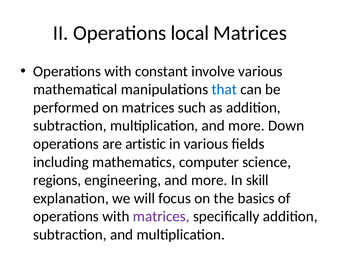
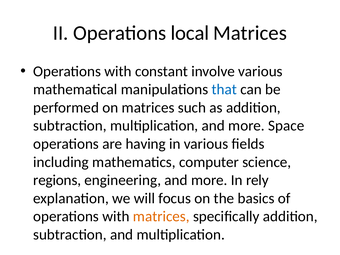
Down: Down -> Space (286, 126)
artistic: artistic -> having (146, 144)
skill: skill -> rely (257, 180)
matrices colour: purple -> orange (161, 216)
